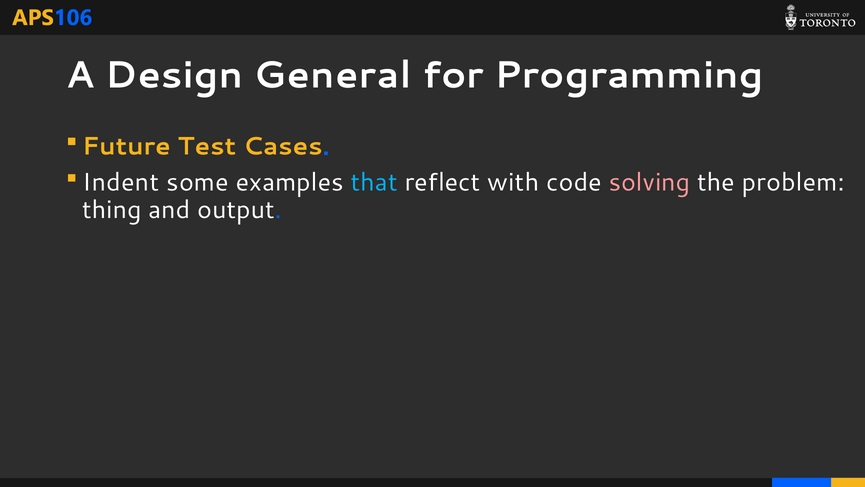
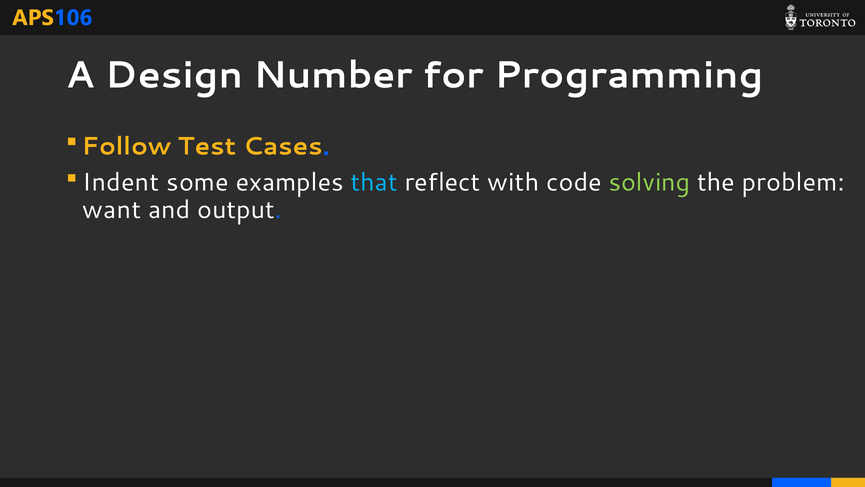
General: General -> Number (333, 75)
Future: Future -> Follow (127, 146)
solving colour: pink -> light green (649, 182)
thing: thing -> want (112, 210)
